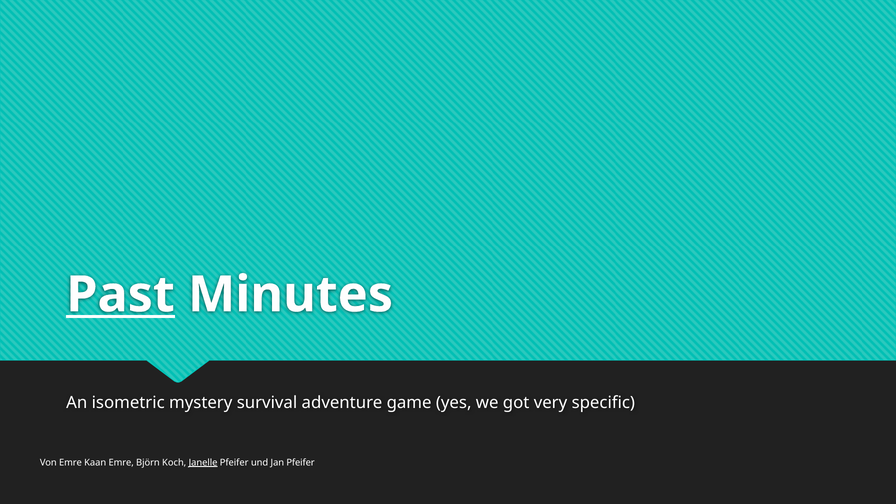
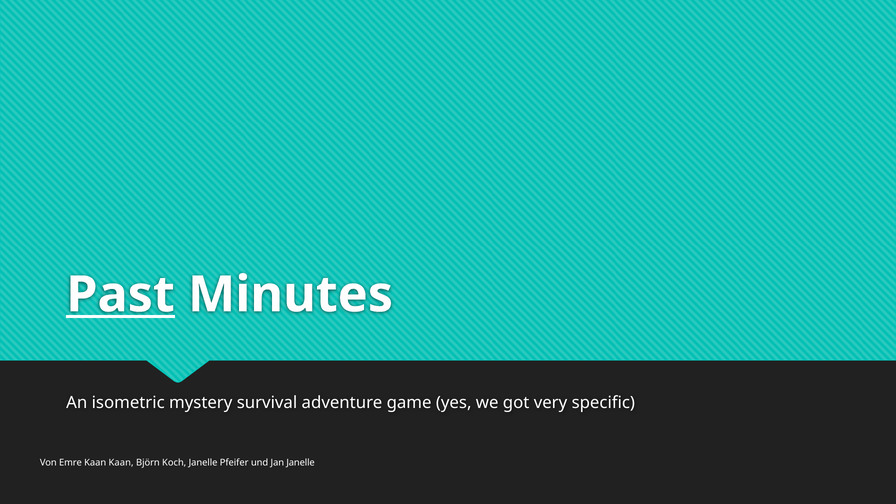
Kaan Emre: Emre -> Kaan (121, 462)
Janelle underline: present -> none (203, 462)
Jan Pfeifer: Pfeifer -> Janelle (301, 462)
